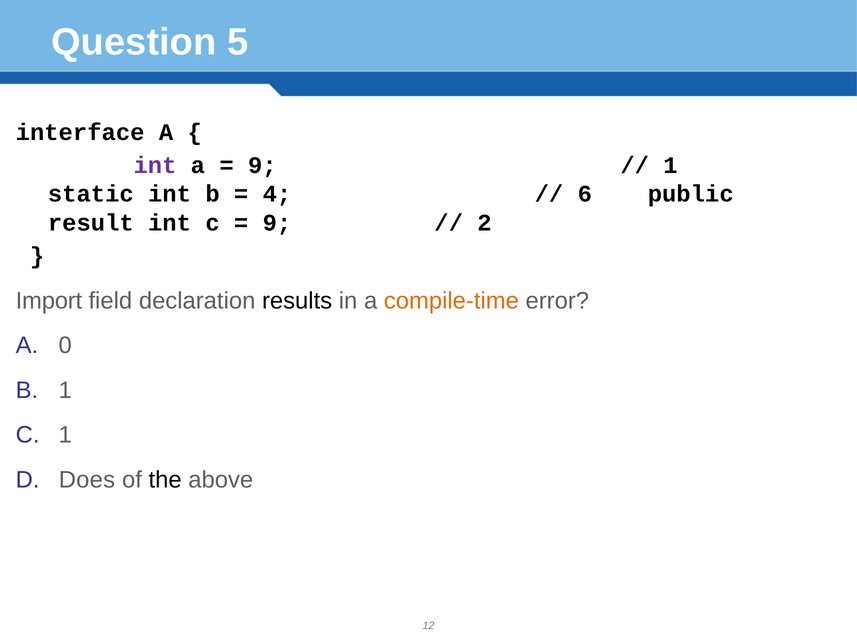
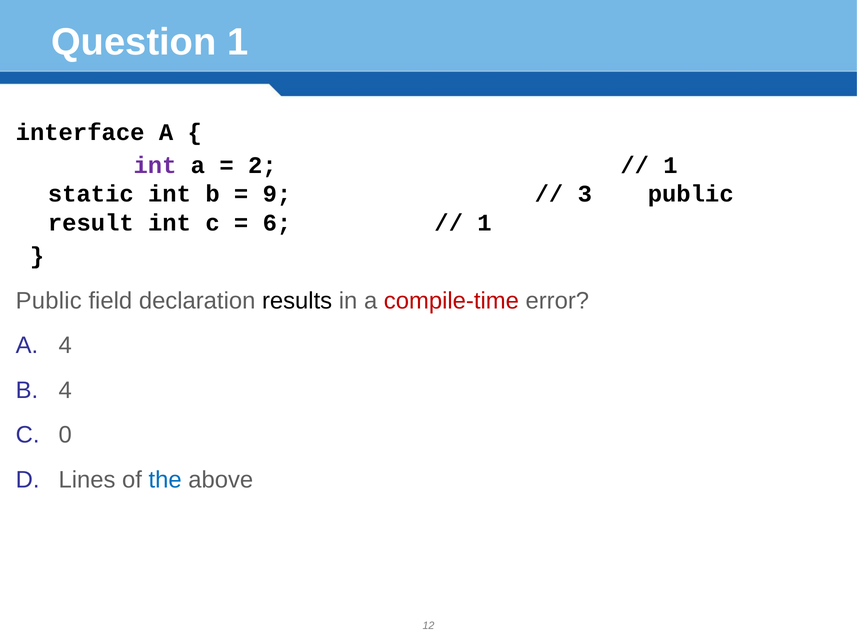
Question 5: 5 -> 1 (238, 42)
9: 9 -> 2 (262, 165)
4: 4 -> 9 (277, 194)
6: 6 -> 3 (585, 194)
9: 9 -> 6 (277, 223)
2: 2 -> 1 (485, 223)
Import: Import -> Public (49, 301)
compile-time colour: orange -> red (451, 301)
A 0: 0 -> 4 (65, 345)
B 1: 1 -> 4 (65, 390)
C 1: 1 -> 0 (65, 435)
Does: Does -> Lines (87, 480)
the colour: black -> blue (165, 480)
